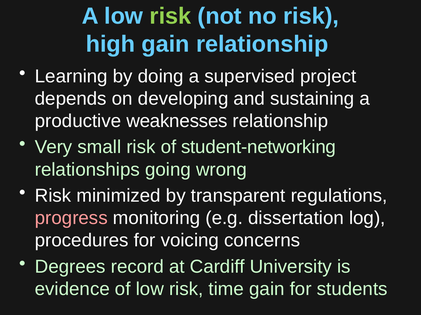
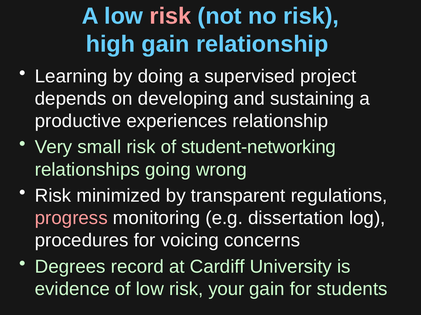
risk colour: light green -> pink (170, 16)
weaknesses: weaknesses -> experiences (177, 121)
time: time -> your (226, 290)
